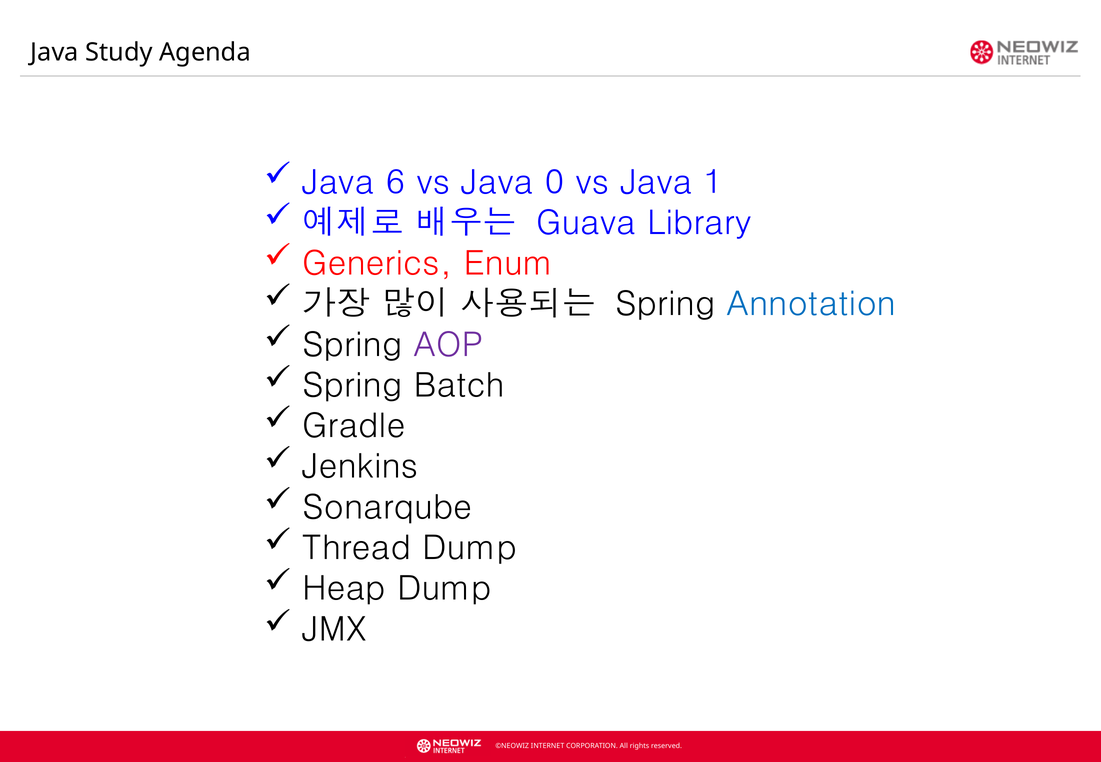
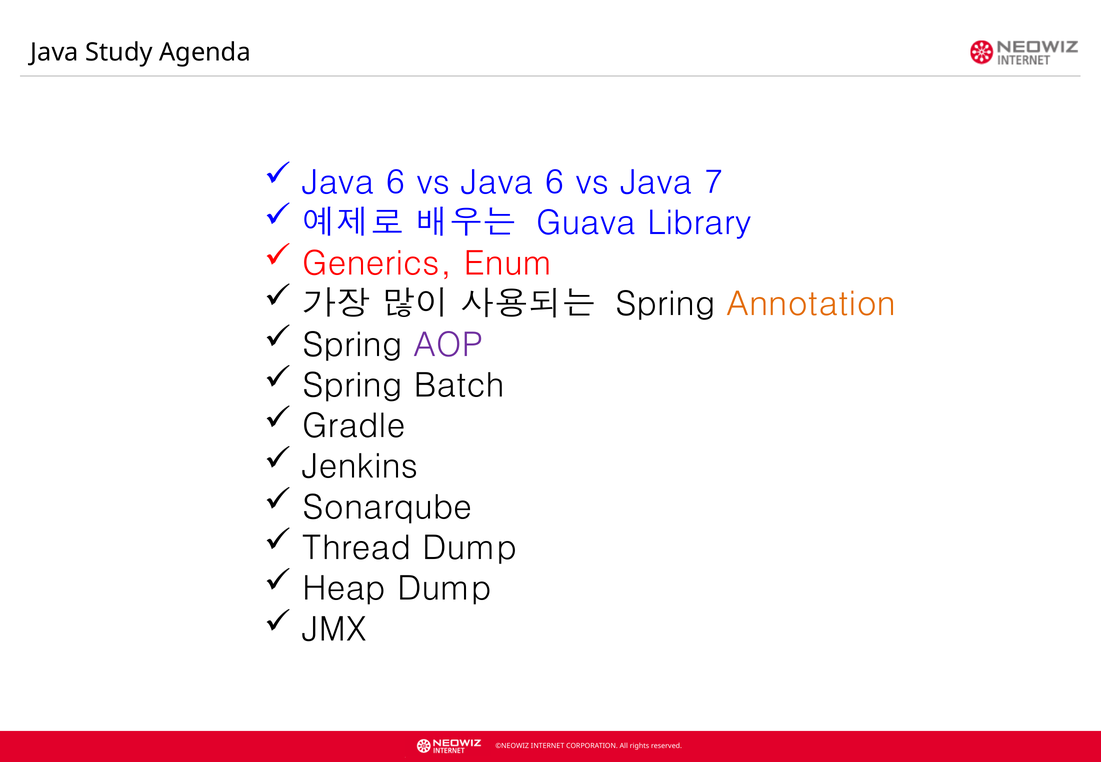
vs Java 0: 0 -> 6 (554, 182)
1: 1 -> 7 (714, 182)
Annotation colour: blue -> orange (811, 304)
